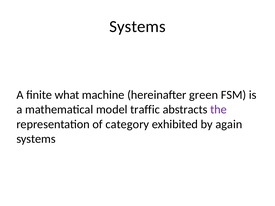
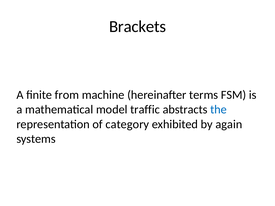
Systems: Systems -> Brackets (138, 27)
what: what -> from (67, 95)
green: green -> terms (204, 95)
the colour: purple -> blue (219, 110)
